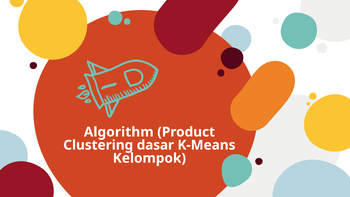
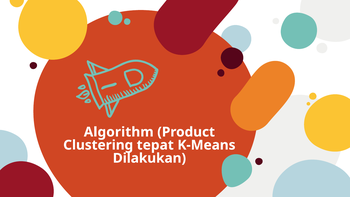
dasar: dasar -> tepat (155, 145)
Kelompok: Kelompok -> Dilakukan (149, 158)
